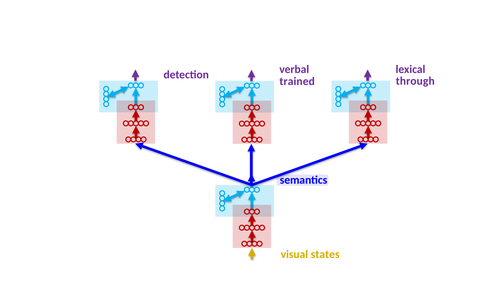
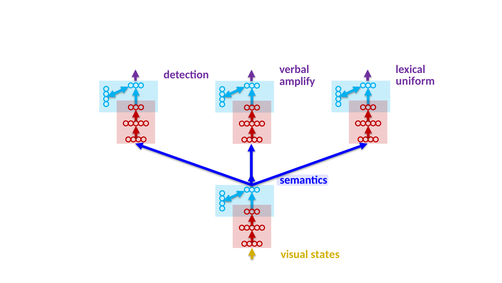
through: through -> uniform (415, 81)
trained: trained -> amplify (297, 81)
